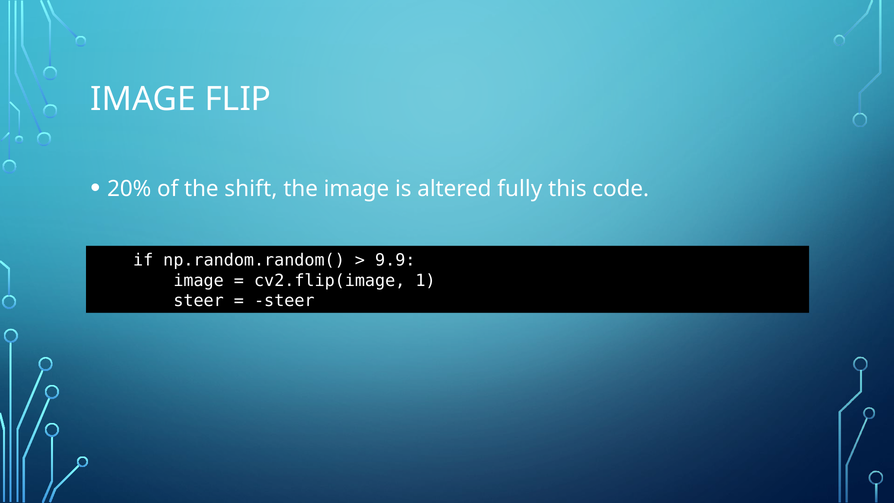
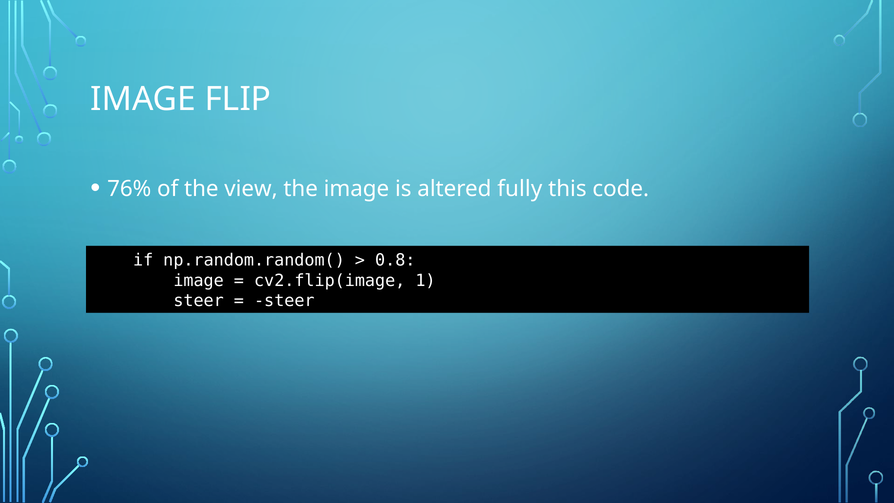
20%: 20% -> 76% (129, 189)
shift: shift -> view (251, 189)
9.9: 9.9 -> 0.8 (395, 260)
